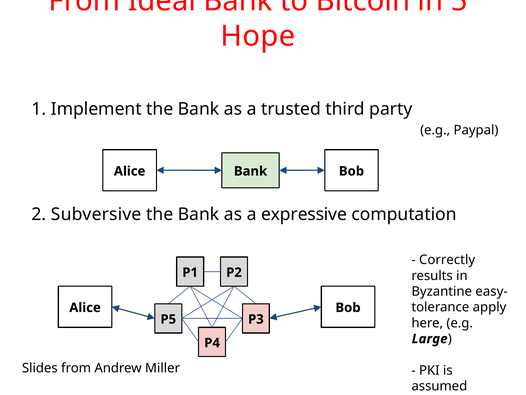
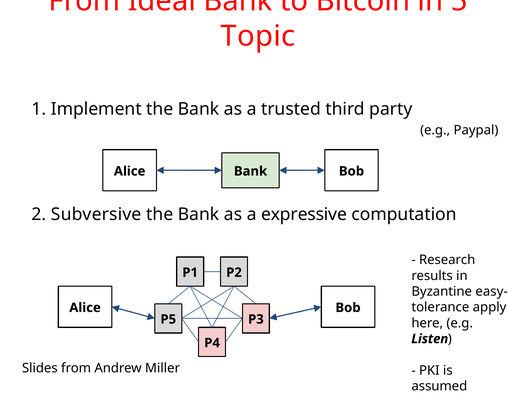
Hope: Hope -> Topic (258, 36)
Correctly: Correctly -> Research (447, 260)
Large: Large -> Listen (430, 338)
